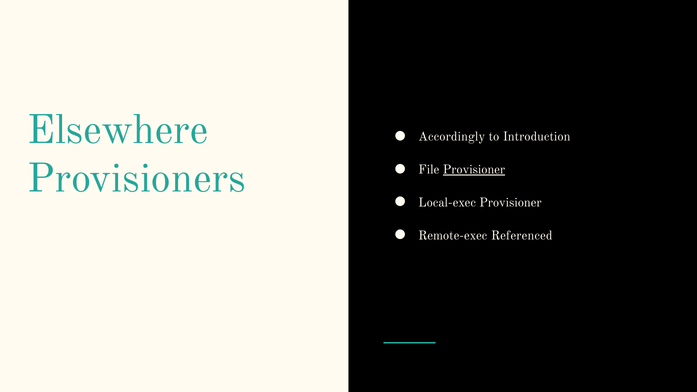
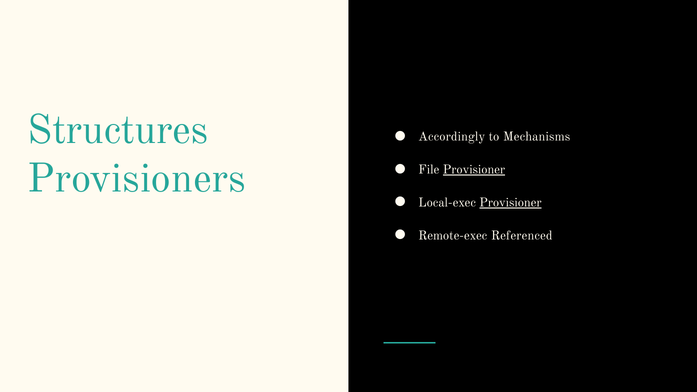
Elsewhere: Elsewhere -> Structures (118, 130)
Introduction: Introduction -> Mechanisms (537, 137)
Provisioner underline: none -> present (510, 203)
